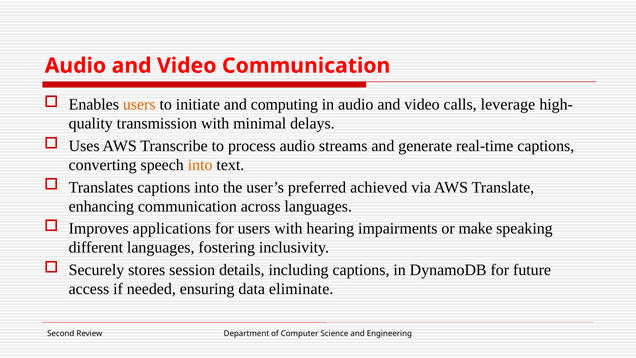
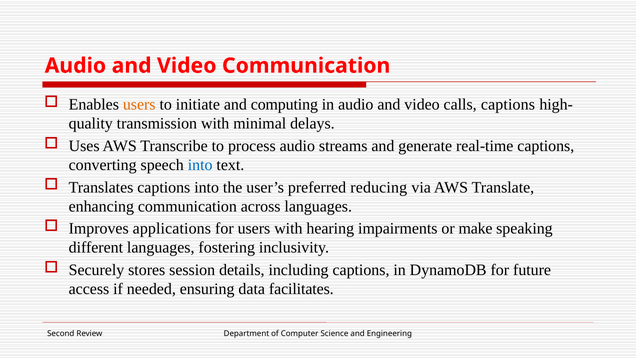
calls leverage: leverage -> captions (508, 104)
into colour: orange -> blue (200, 165)
achieved: achieved -> reducing (379, 187)
eliminate: eliminate -> facilitates (301, 289)
